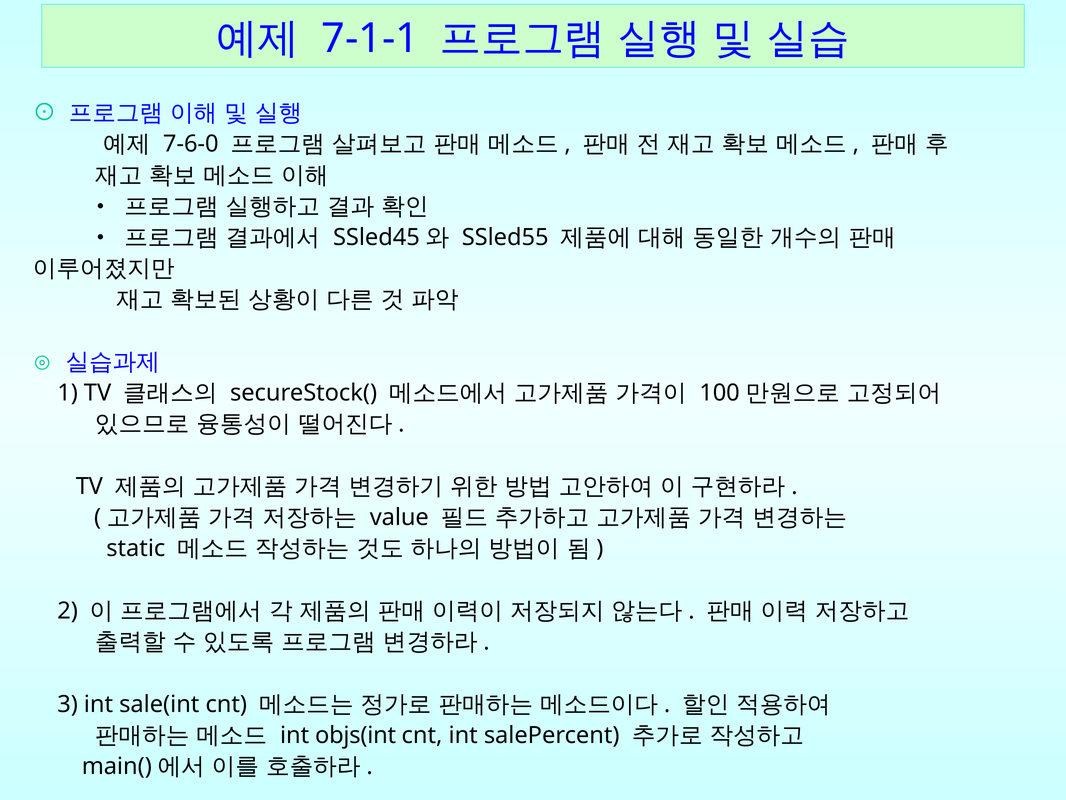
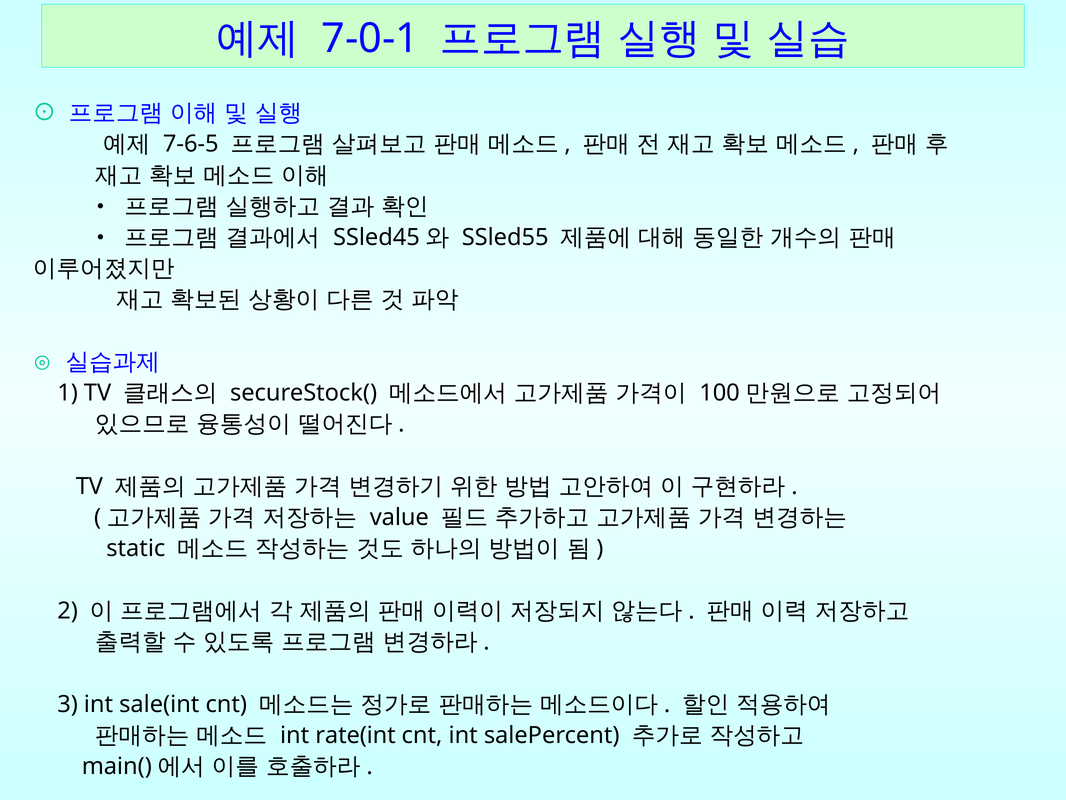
7-1-1: 7-1-1 -> 7-0-1 (370, 39)
7-6-0: 7-6-0 -> 7-6-5 (191, 144)
objs(int: objs(int -> rate(int (356, 735)
